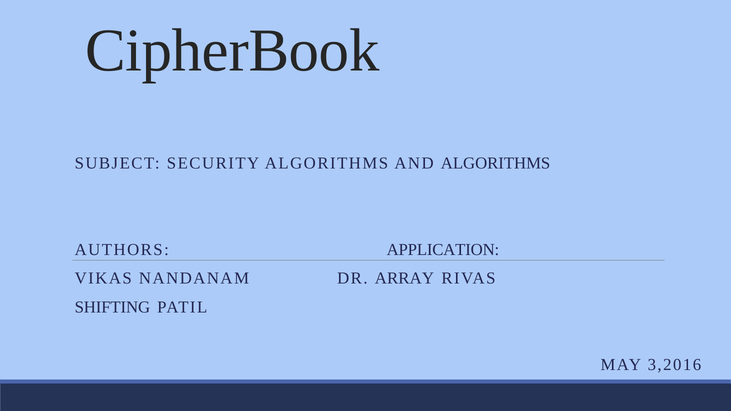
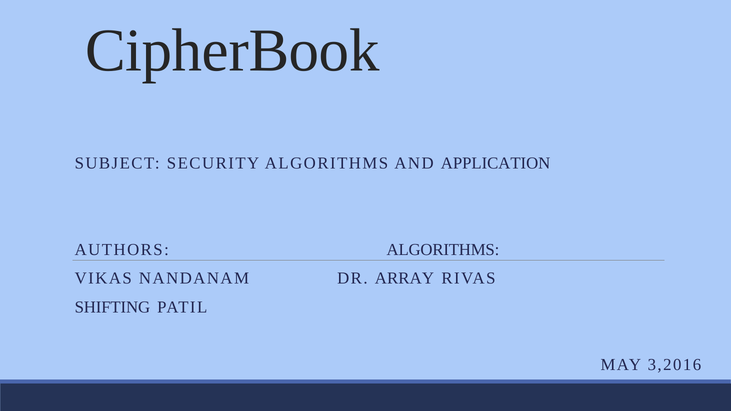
AND ALGORITHMS: ALGORITHMS -> APPLICATION (496, 164)
AUTHORS APPLICATION: APPLICATION -> ALGORITHMS (443, 250)
